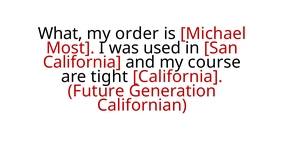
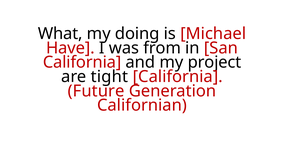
order: order -> doing (137, 34)
Most: Most -> Have (70, 48)
used: used -> from (162, 48)
course: course -> project (214, 62)
